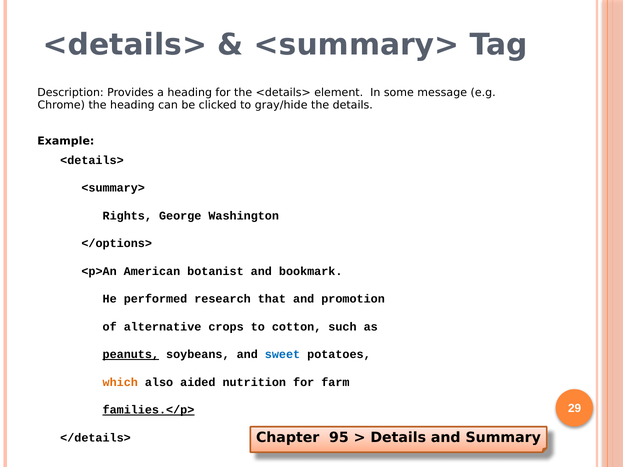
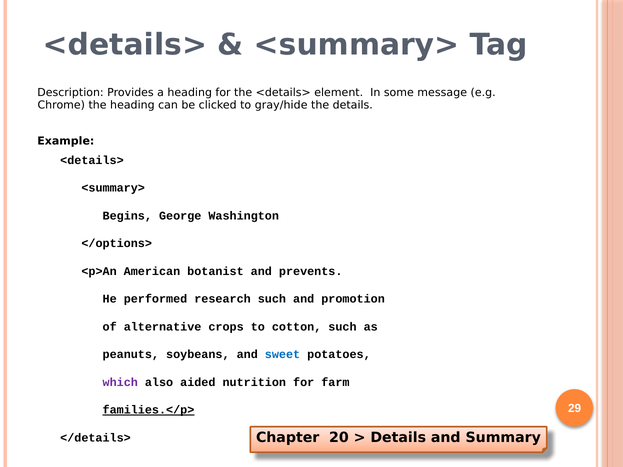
Rights: Rights -> Begins (127, 216)
bookmark: bookmark -> prevents (311, 271)
research that: that -> such (272, 299)
peanuts underline: present -> none (131, 355)
which colour: orange -> purple (120, 382)
95: 95 -> 20 (339, 438)
